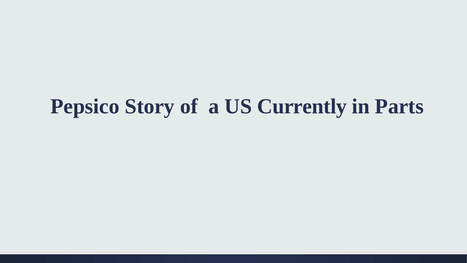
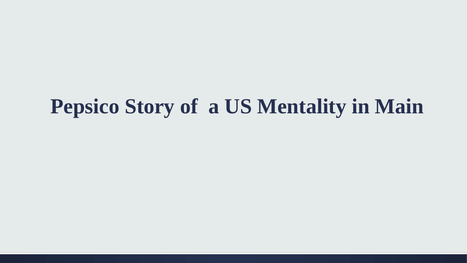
Currently: Currently -> Mentality (302, 106)
Parts: Parts -> Main (399, 106)
